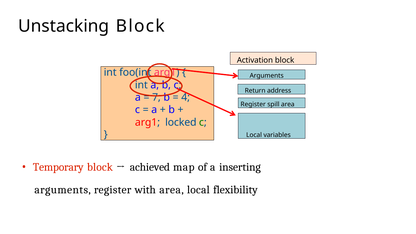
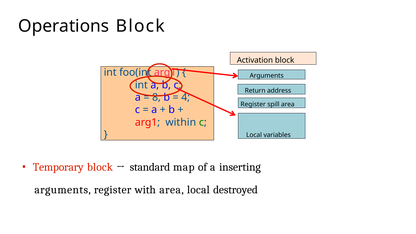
Unstacking: Unstacking -> Operations (64, 26)
7: 7 -> 8 (157, 97)
locked: locked -> within (181, 122)
achieved: achieved -> standard (150, 167)
flexibility: flexibility -> destroyed (236, 190)
